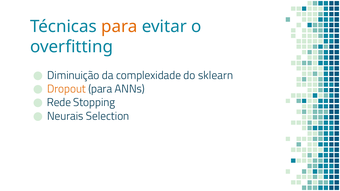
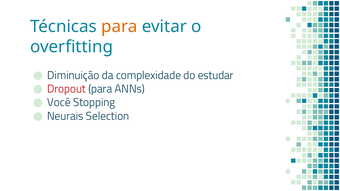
sklearn: sklearn -> estudar (216, 75)
Dropout colour: orange -> red (66, 89)
Rede: Rede -> Você (59, 103)
